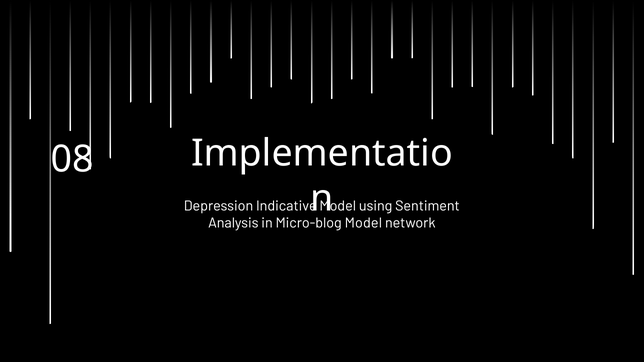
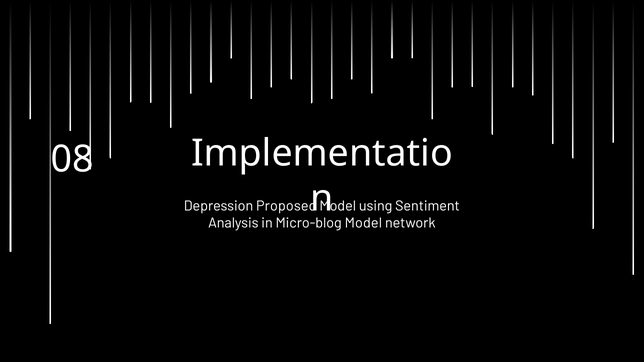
Indicative: Indicative -> Proposed (286, 206)
